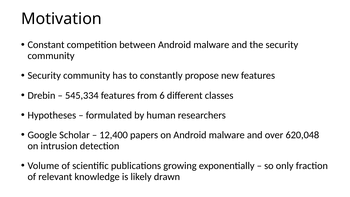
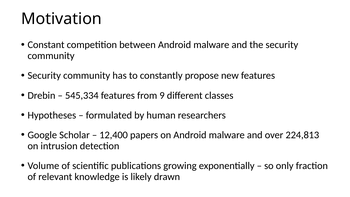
6: 6 -> 9 (162, 95)
620,048: 620,048 -> 224,813 (302, 135)
